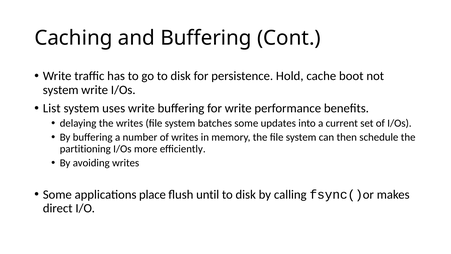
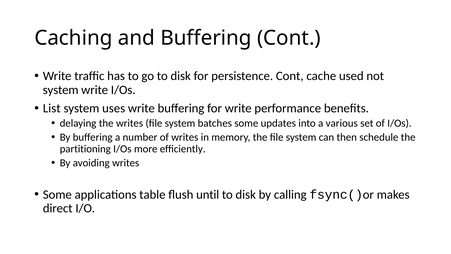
persistence Hold: Hold -> Cont (290, 76)
boot: boot -> used (351, 76)
current: current -> various (342, 123)
place: place -> table (152, 194)
